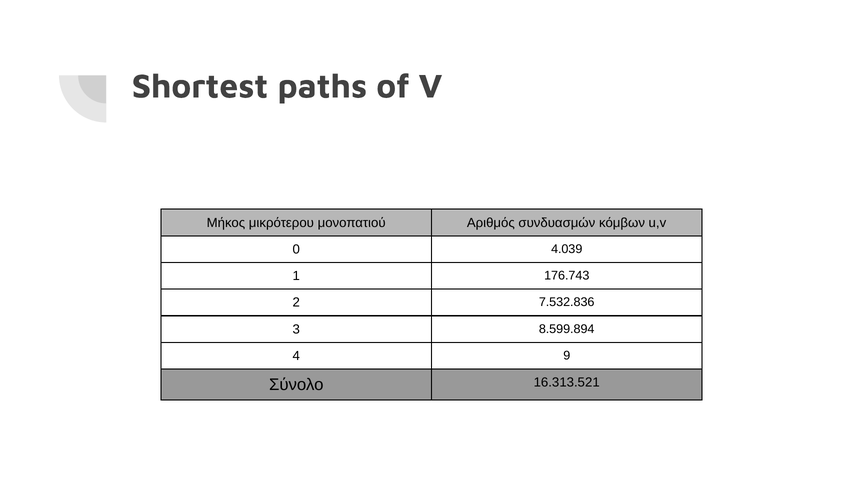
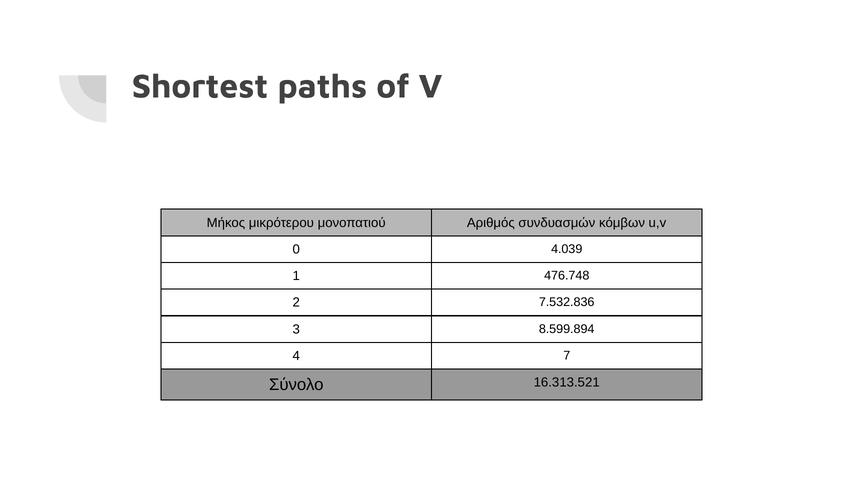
176.743: 176.743 -> 476.748 (567, 276)
9: 9 -> 7 (567, 356)
